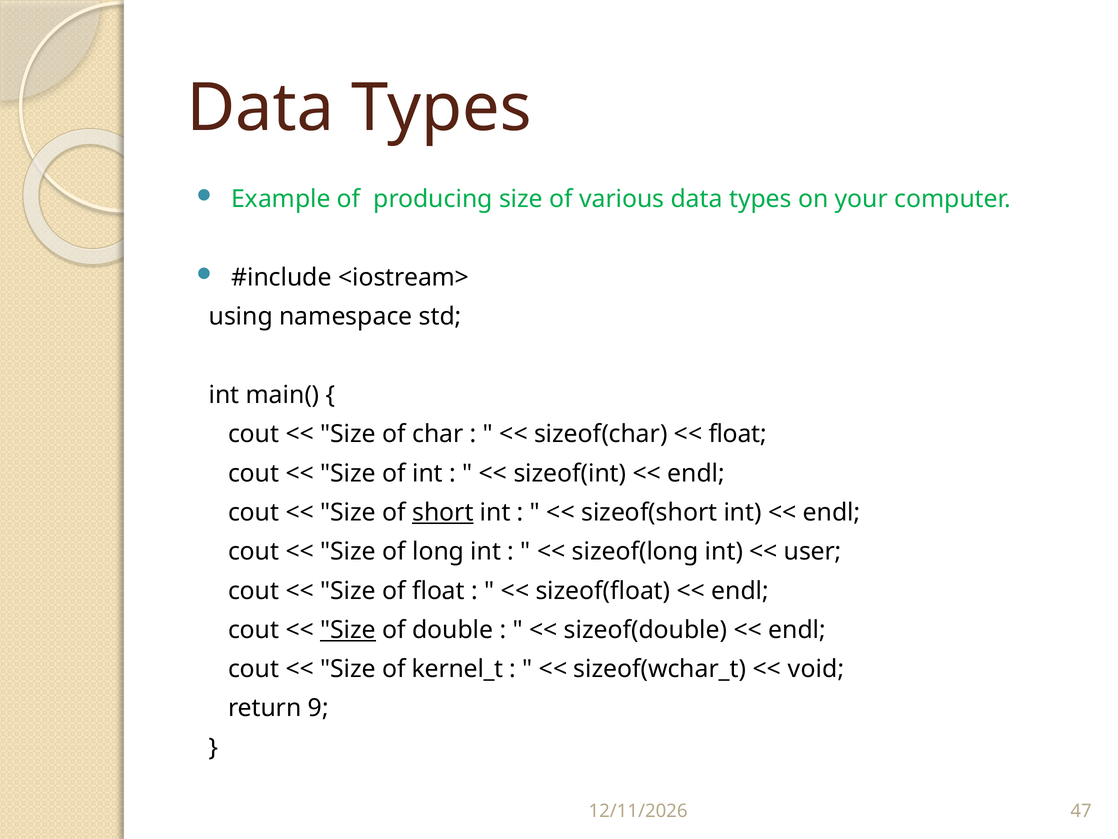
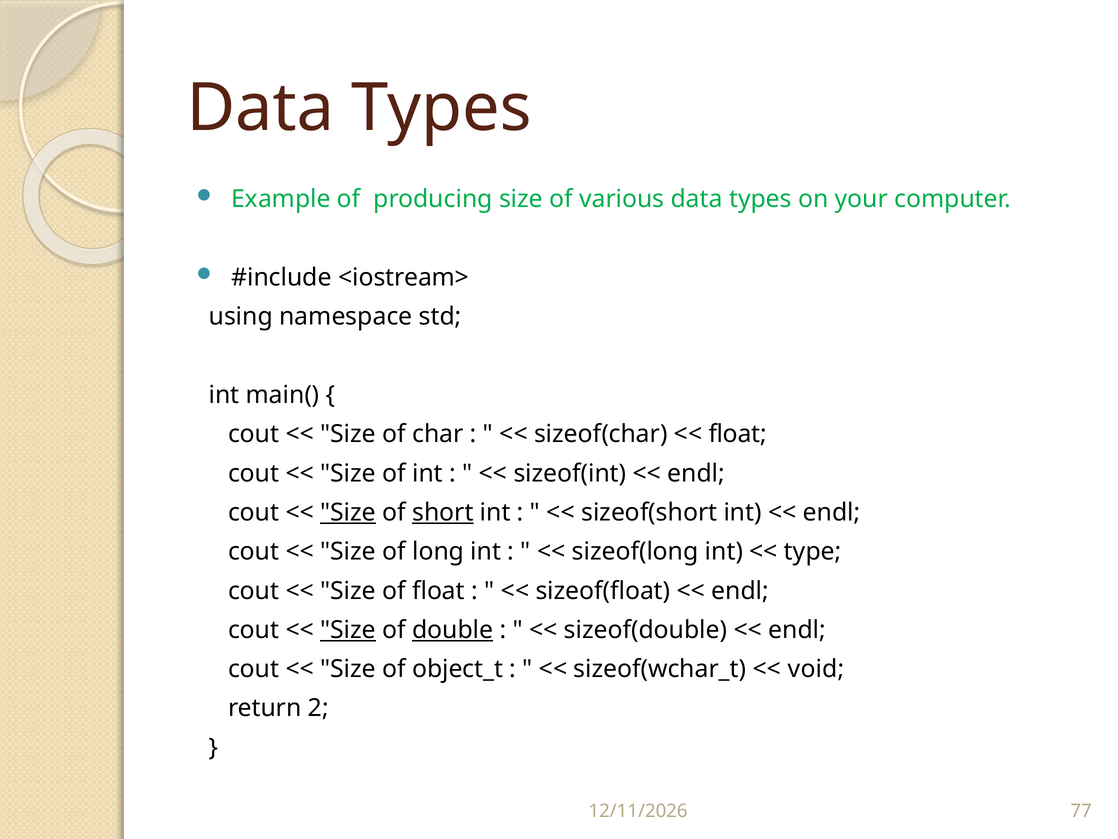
Size underline: none -> present (348, 512)
user: user -> type (813, 551)
double underline: none -> present (453, 630)
kernel_t: kernel_t -> object_t (458, 669)
9: 9 -> 2 (318, 708)
47: 47 -> 77 (1081, 811)
